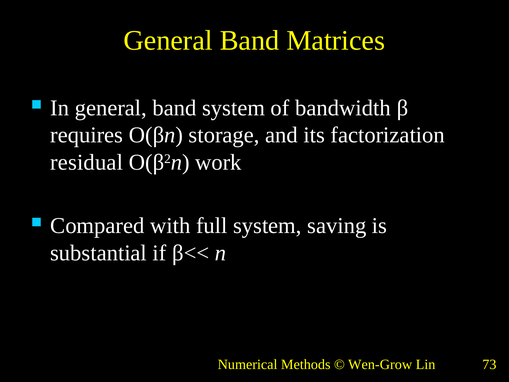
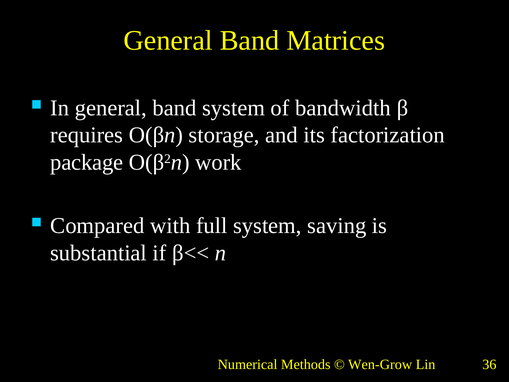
residual: residual -> package (87, 162)
73: 73 -> 36 (489, 364)
